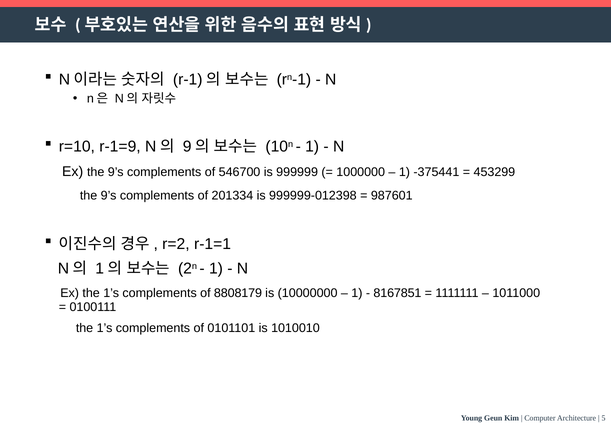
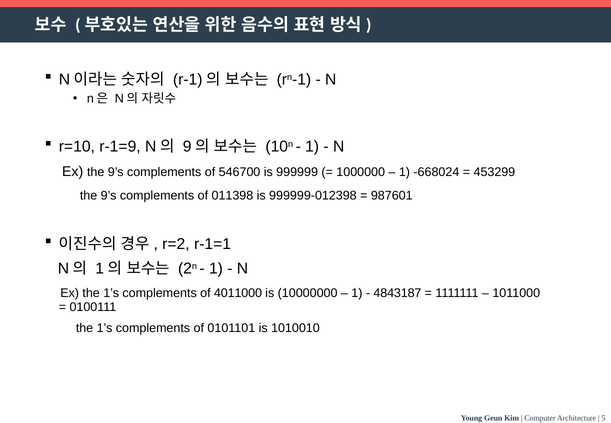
-375441: -375441 -> -668024 (436, 172)
201334: 201334 -> 011398 (232, 196)
8808179: 8808179 -> 4011000 (238, 293)
8167851: 8167851 -> 4843187 (397, 293)
